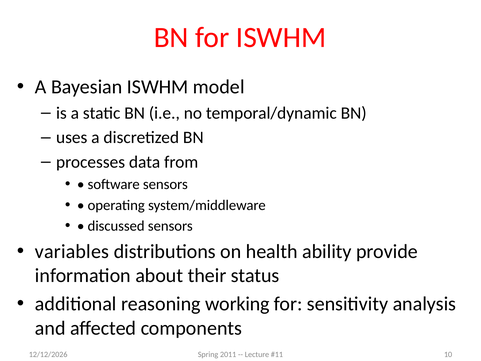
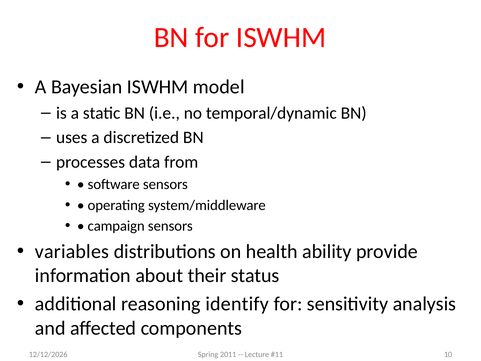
discussed: discussed -> campaign (116, 226)
working: working -> identify (237, 304)
